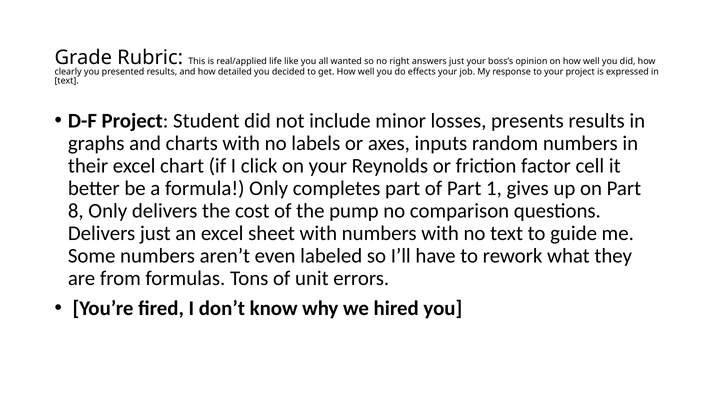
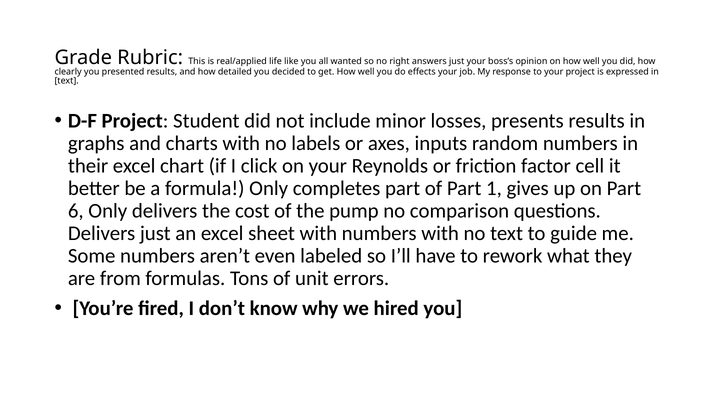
8: 8 -> 6 (76, 211)
